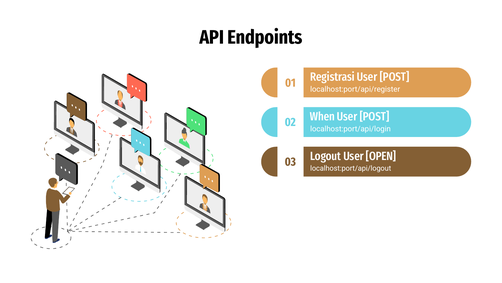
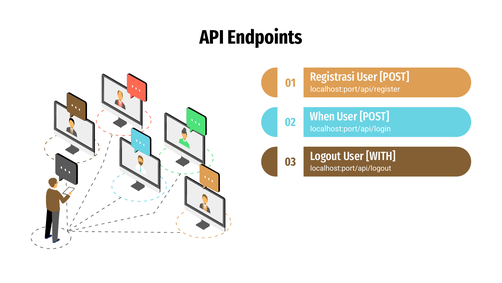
OPEN: OPEN -> WITH (381, 156)
